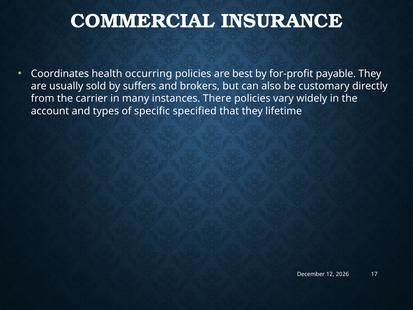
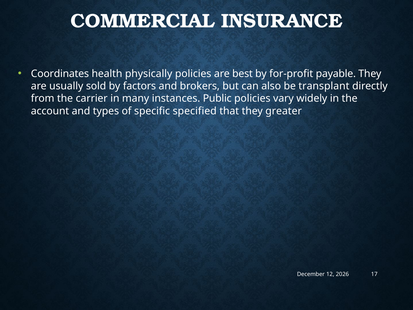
occurring: occurring -> physically (149, 74)
suffers: suffers -> factors (139, 86)
customary: customary -> transplant (324, 86)
There: There -> Public (217, 98)
lifetime: lifetime -> greater (284, 111)
